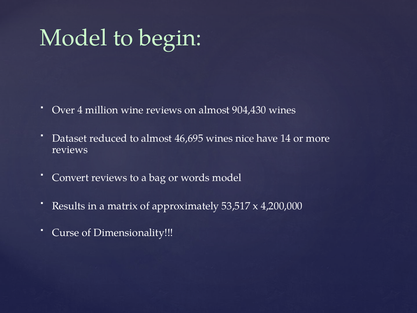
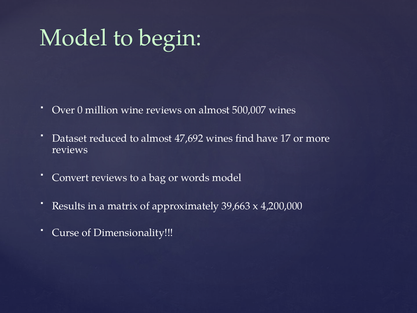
4: 4 -> 0 (80, 110)
904,430: 904,430 -> 500,007 (249, 110)
46,695: 46,695 -> 47,692 (189, 138)
nice: nice -> find (245, 138)
14: 14 -> 17 (286, 138)
53,517: 53,517 -> 39,663 (236, 206)
